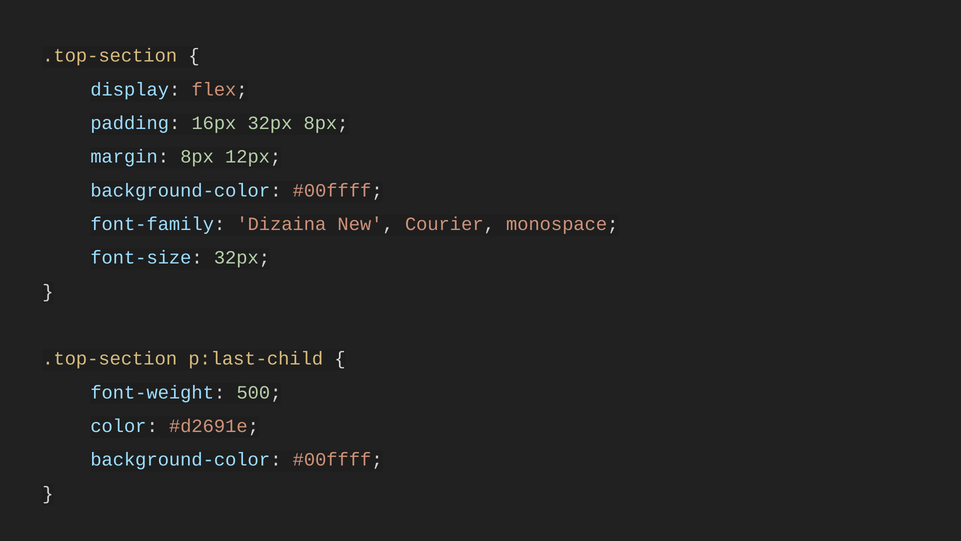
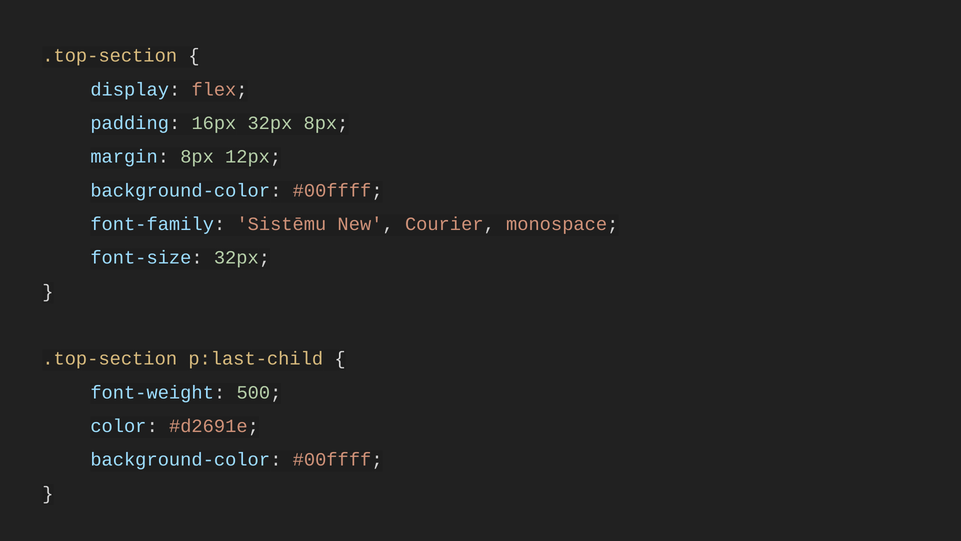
Dizaina: Dizaina -> Sistēmu (281, 224)
